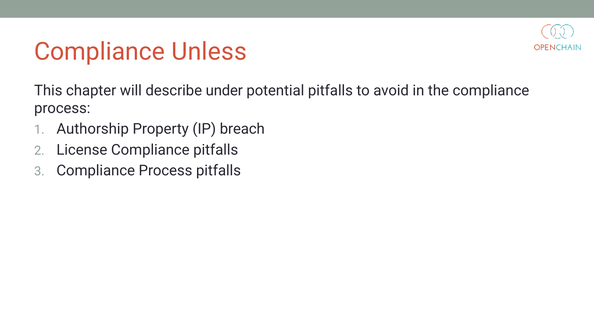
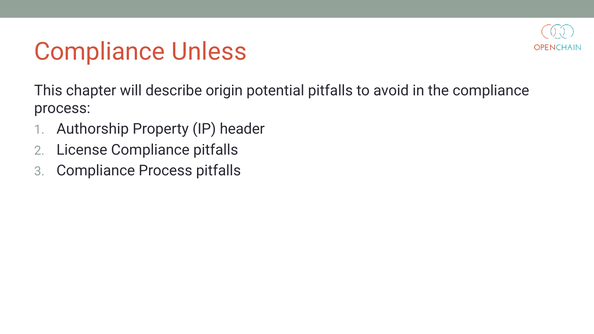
under: under -> origin (224, 91)
breach: breach -> header (242, 129)
